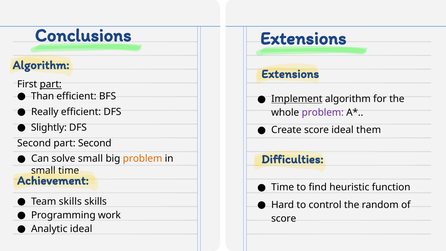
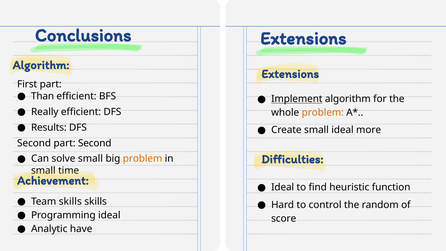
part underline: present -> none (51, 84)
problem colour: purple -> orange (323, 113)
Slightly: Slightly -> Results (49, 127)
Create score: score -> small (316, 130)
them: them -> more (369, 130)
Time: Time -> Ideal (283, 187)
Programming work: work -> ideal (109, 215)
Analytic ideal: ideal -> have (81, 229)
